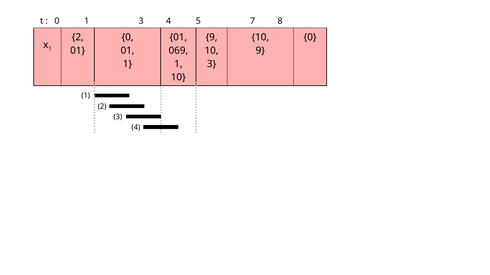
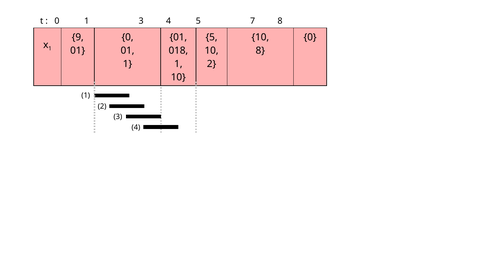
2: 2 -> 9 (78, 37)
9: 9 -> 5 (212, 37)
069: 069 -> 018 (178, 51)
9: 9 -> 8 (260, 51)
3: 3 -> 2 (212, 64)
